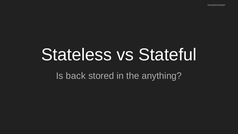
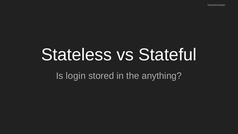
back: back -> login (76, 76)
